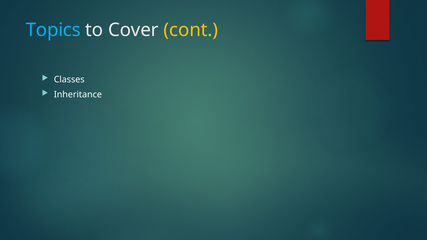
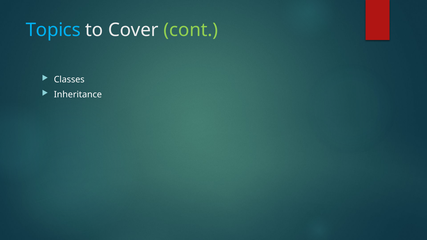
cont colour: yellow -> light green (191, 30)
